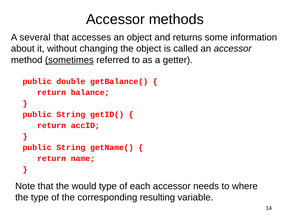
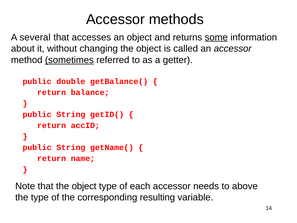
some underline: none -> present (216, 37)
that the would: would -> object (84, 186)
where: where -> above (245, 186)
